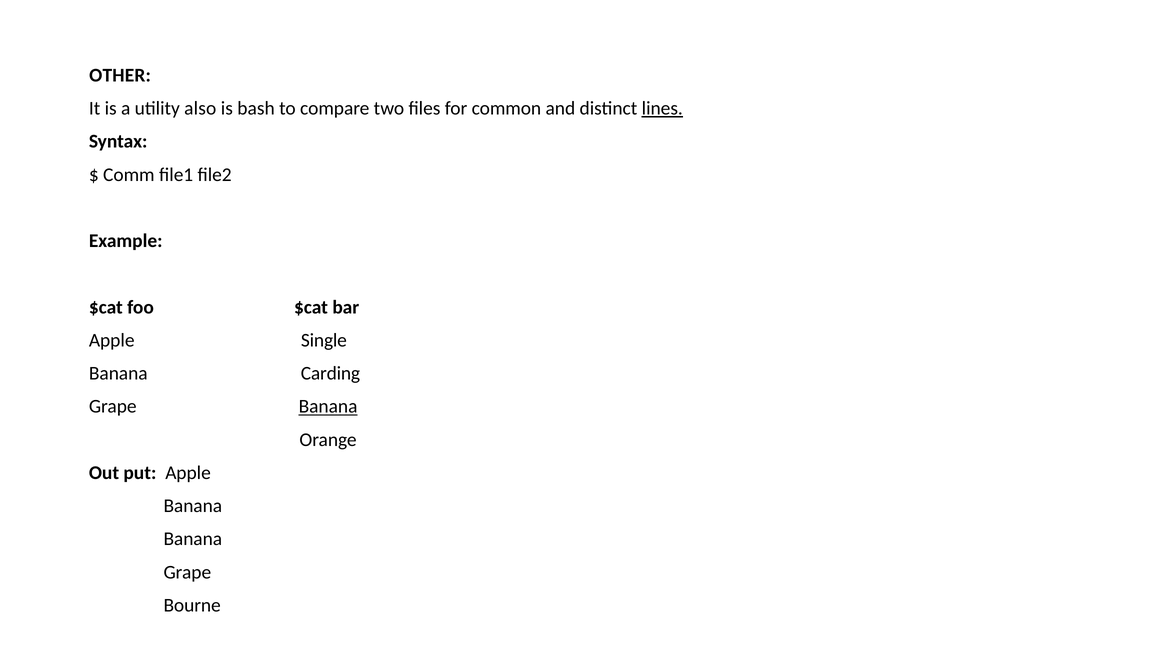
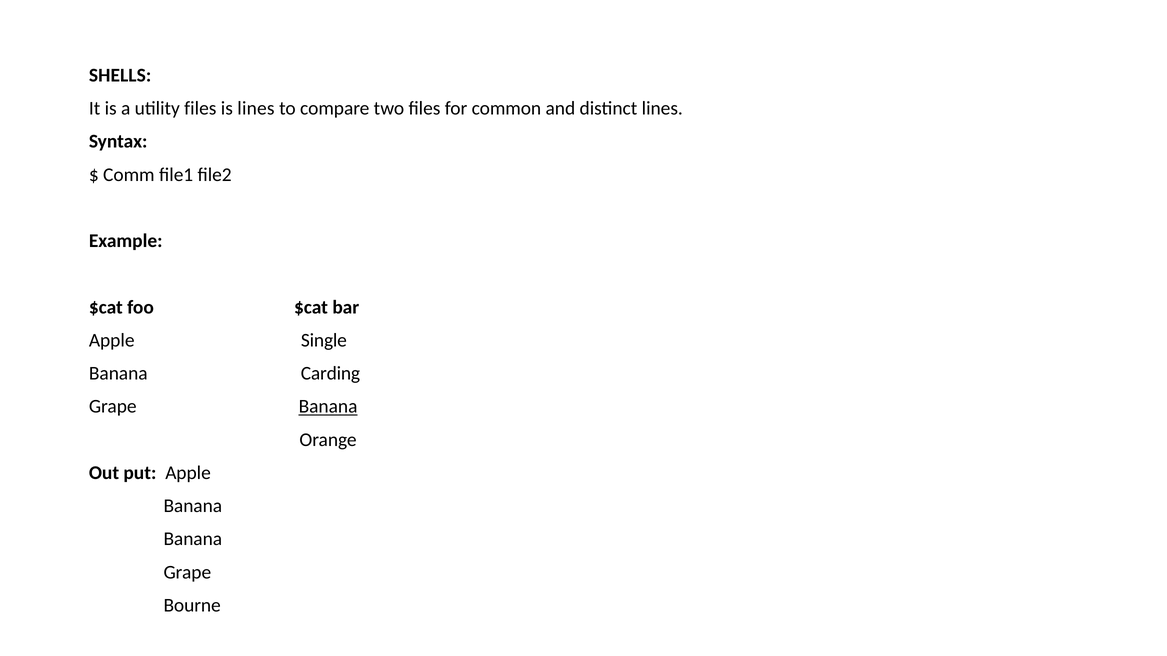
OTHER: OTHER -> SHELLS (120, 75)
utility also: also -> files (200, 108)
is bash: bash -> lines (256, 108)
lines underline: present -> none (662, 108)
